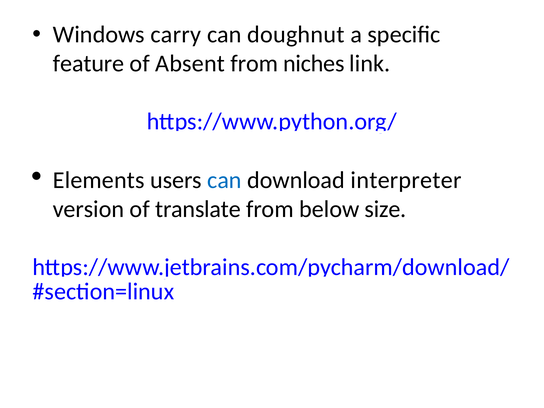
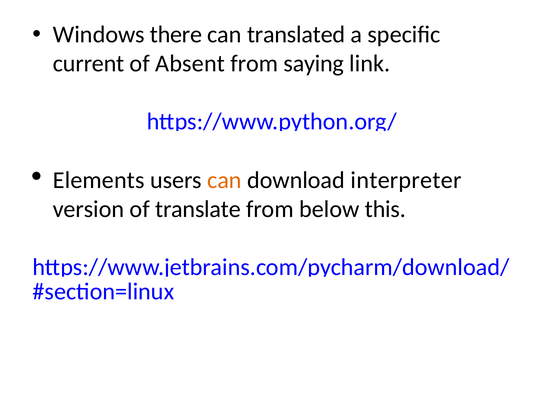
carry: carry -> there (176, 35)
doughnut: doughnut -> translated (296, 35)
feature: feature -> current (89, 64)
niches: niches -> saying (314, 64)
can colour: blue -> orange (224, 180)
size: size -> this (385, 209)
